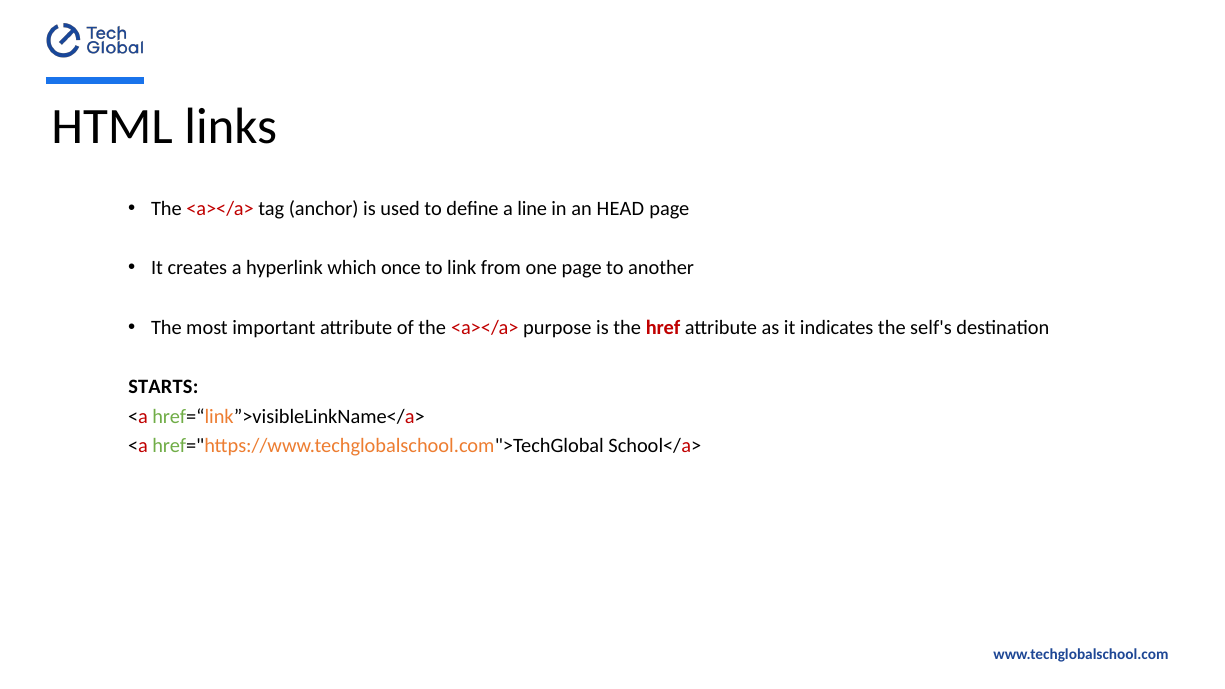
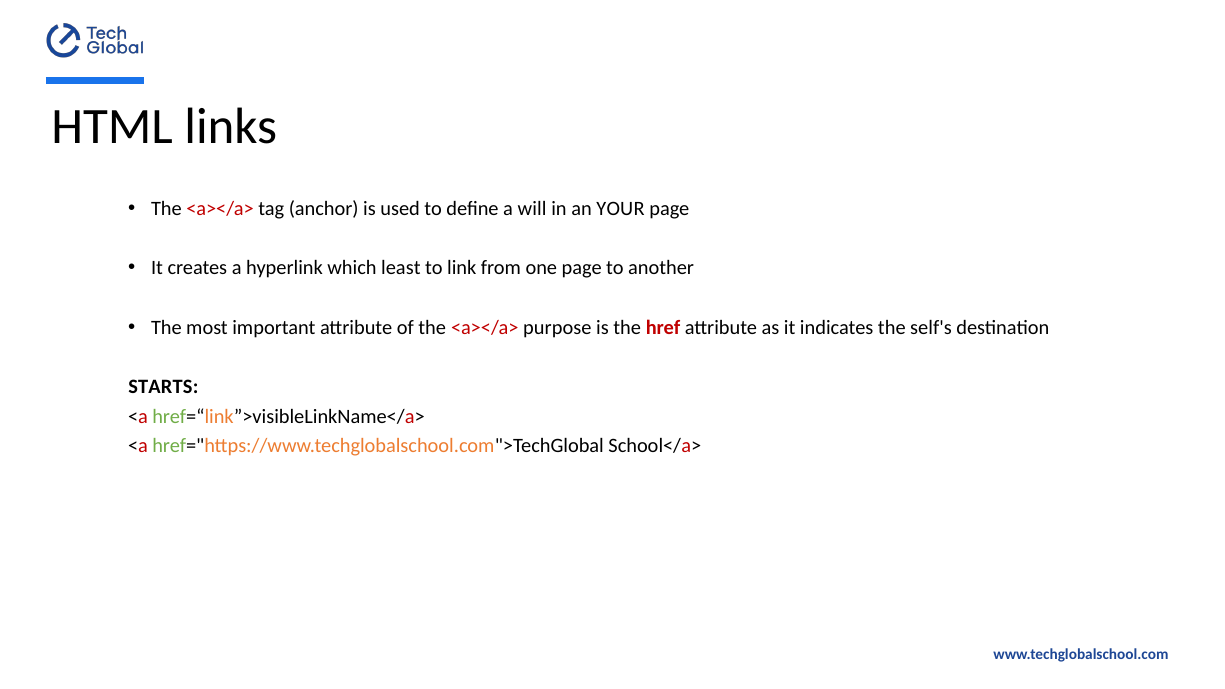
line: line -> will (532, 209)
HEAD: HEAD -> YOUR (620, 209)
once: once -> least (401, 268)
